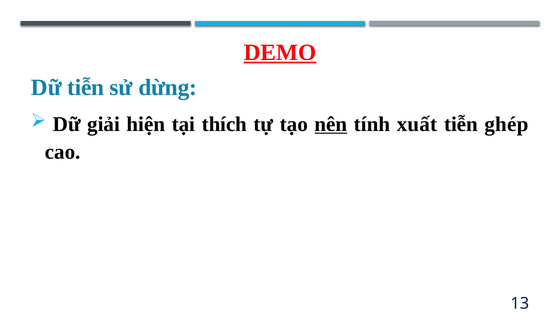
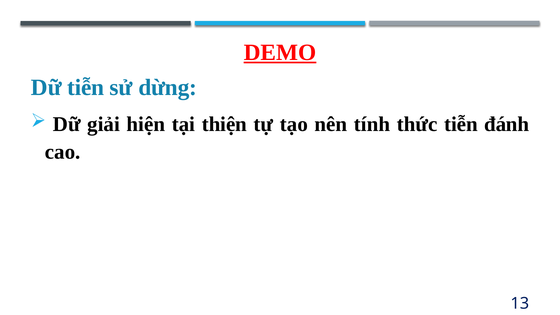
thích: thích -> thiện (224, 124)
nên underline: present -> none (331, 124)
xuất: xuất -> thức (417, 124)
ghép: ghép -> đánh (507, 124)
